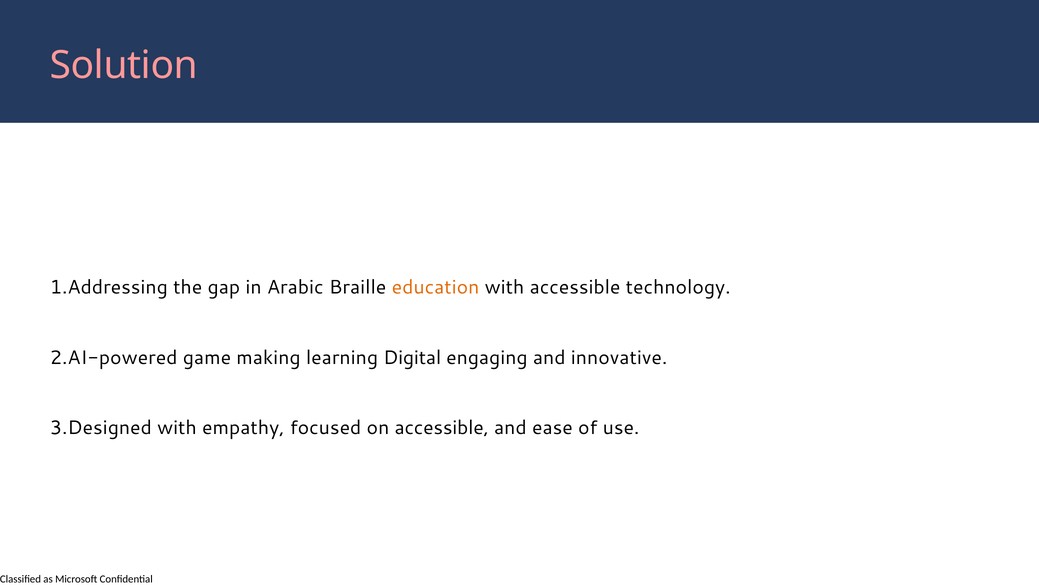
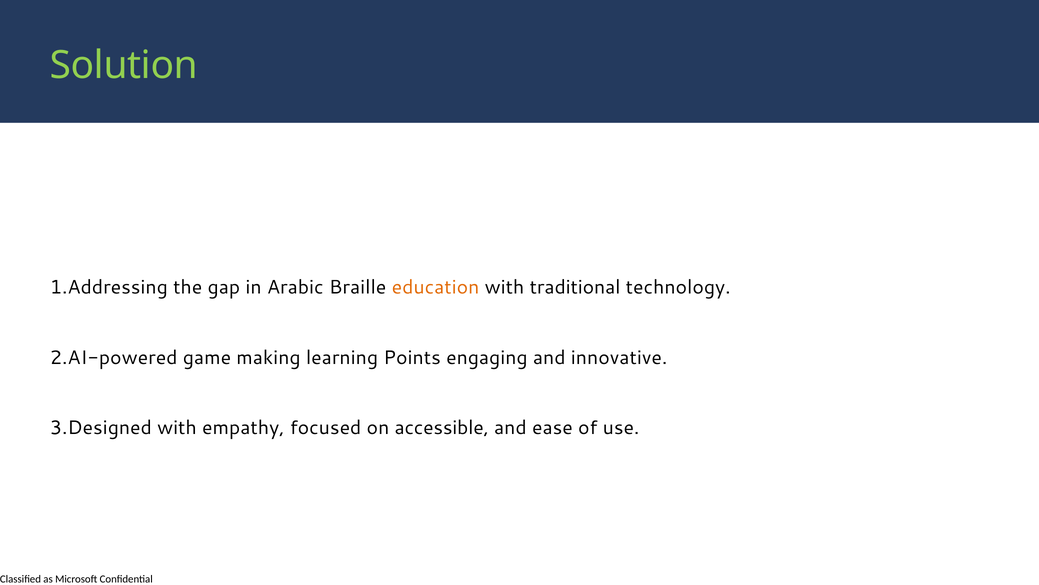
Solution colour: pink -> light green (124, 65)
with accessible: accessible -> traditional (575, 287)
Digital: Digital -> Points (412, 357)
